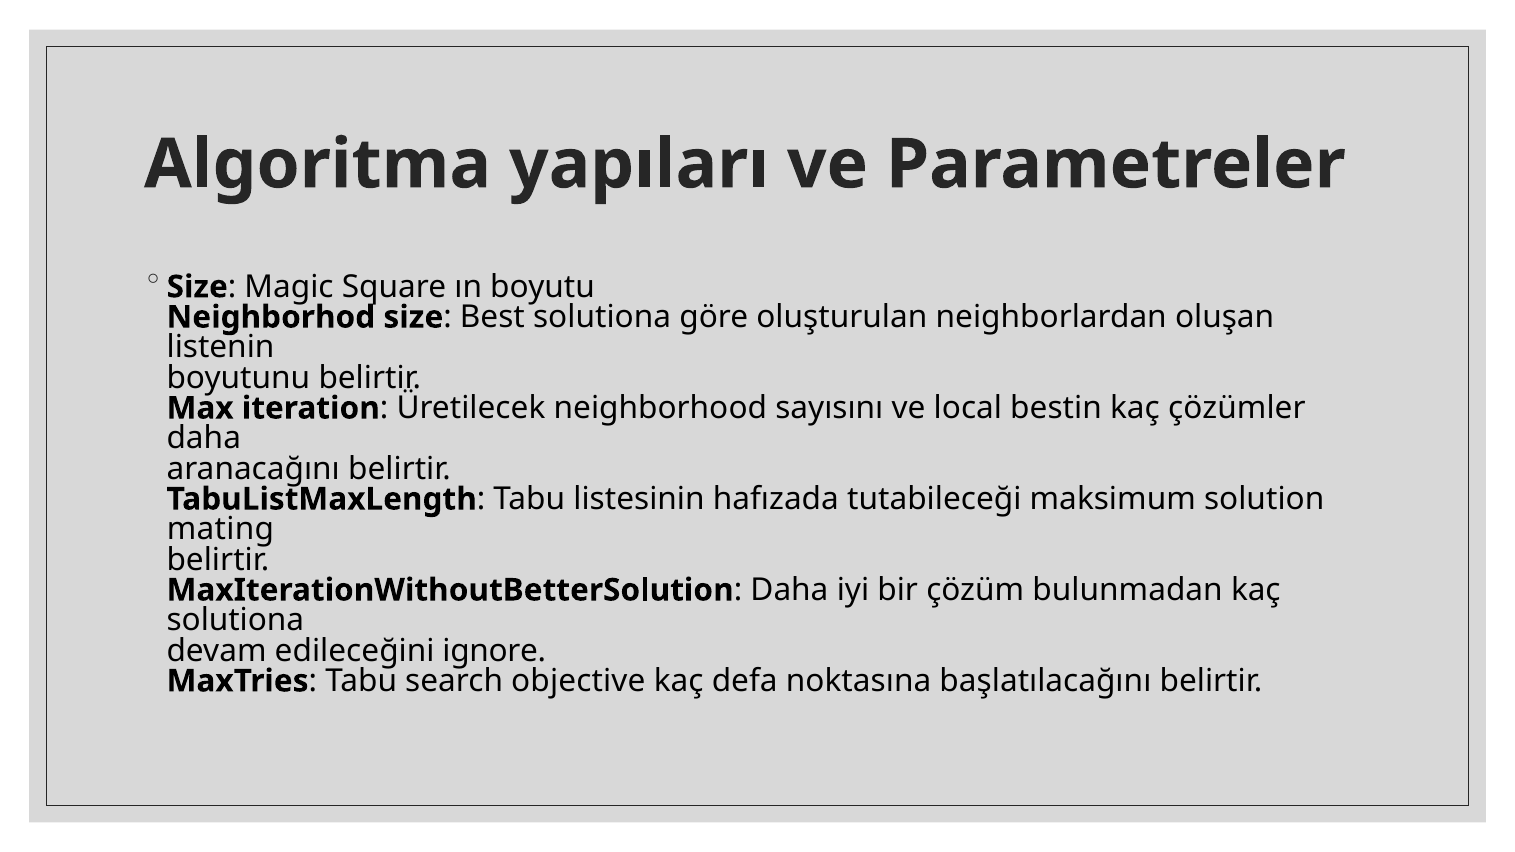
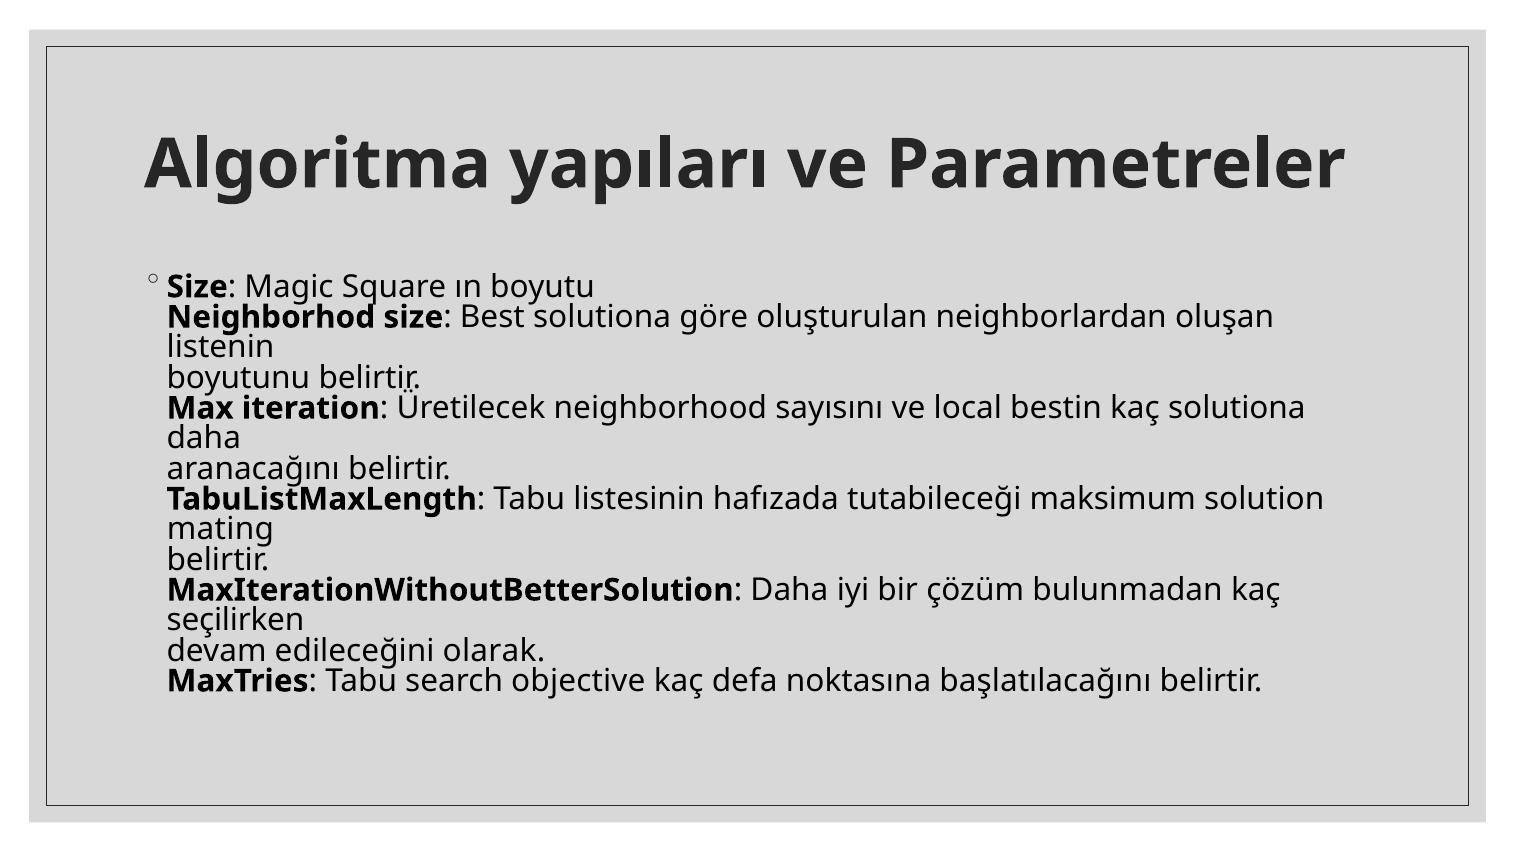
kaç çözümler: çözümler -> solutiona (1237, 408)
solutiona: solutiona -> seçilirken (235, 621)
ignore: ignore -> olarak (494, 651)
